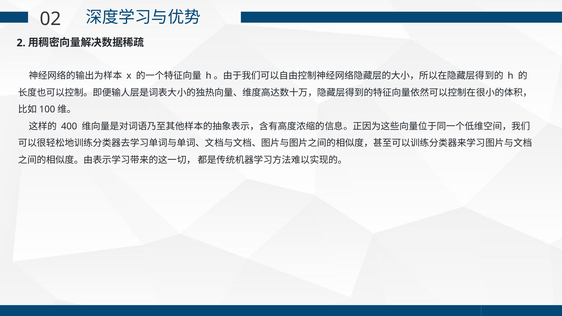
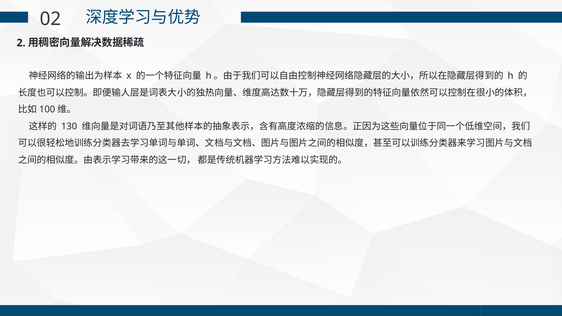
400: 400 -> 130 (69, 126)
